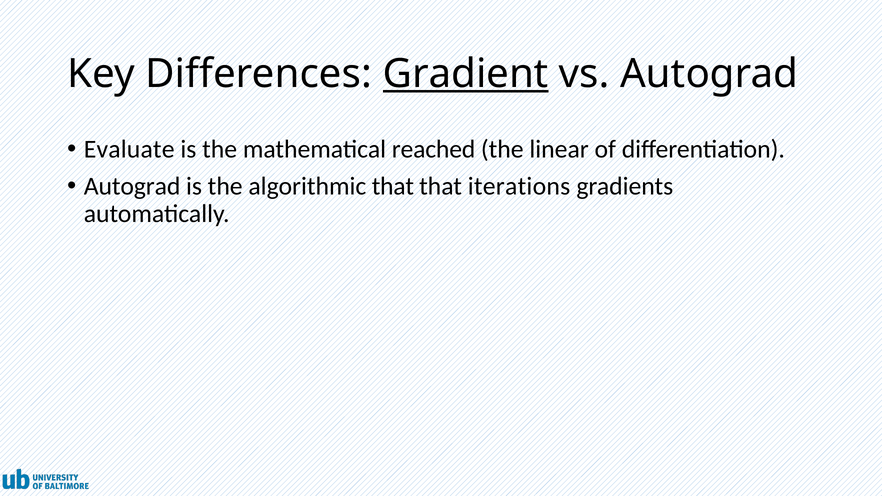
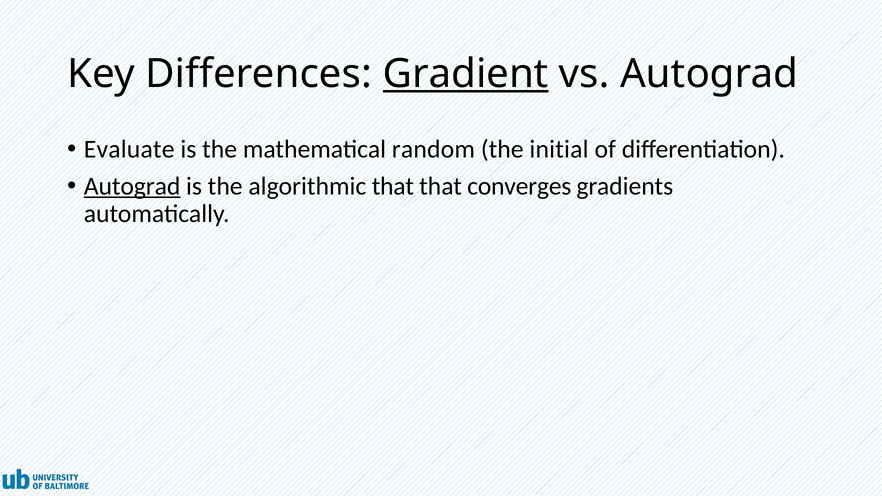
reached: reached -> random (433, 149)
linear: linear -> initial (559, 149)
Autograd underline: none -> present (132, 186)
iterations: iterations -> converges (519, 186)
